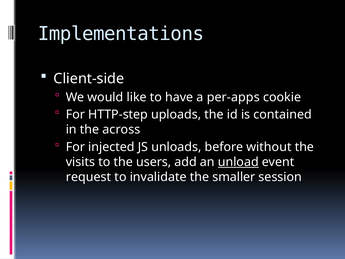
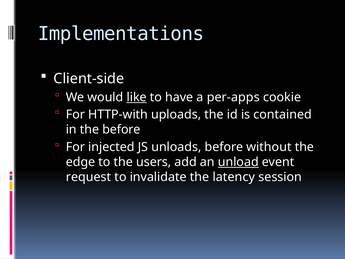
like underline: none -> present (137, 97)
HTTP-step: HTTP-step -> HTTP-with (118, 114)
the across: across -> before (121, 129)
visits: visits -> edge (81, 162)
smaller: smaller -> latency (234, 177)
